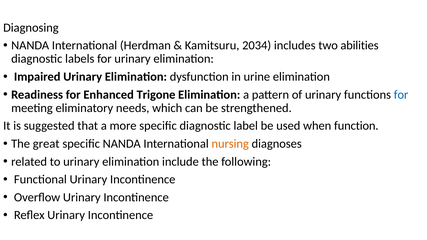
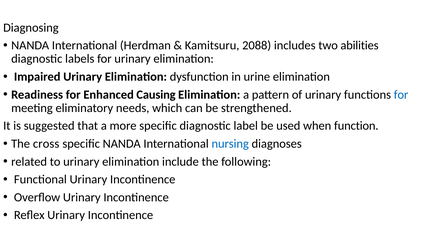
2034: 2034 -> 2088 (257, 45)
Trigone: Trigone -> Causing (156, 95)
great: great -> cross (46, 144)
nursing colour: orange -> blue (230, 144)
